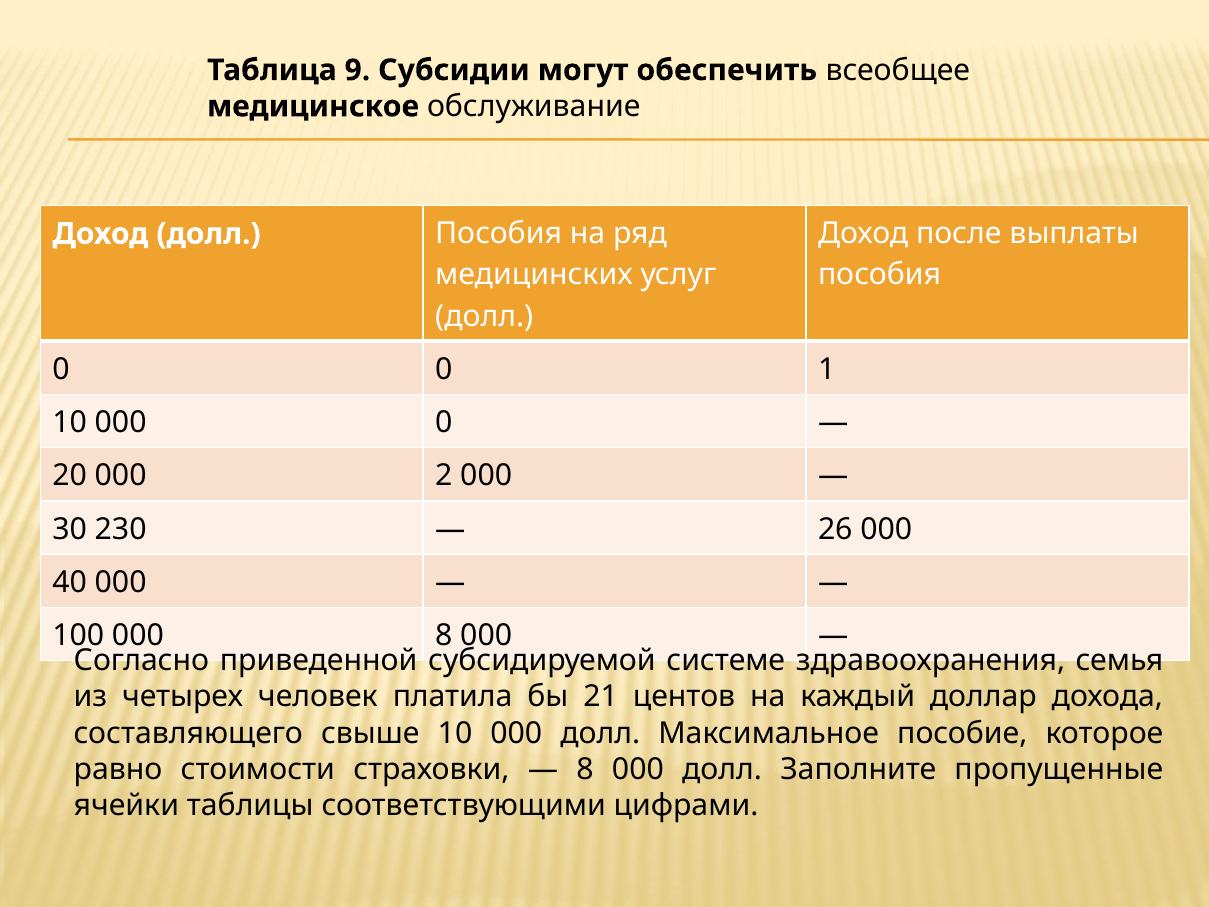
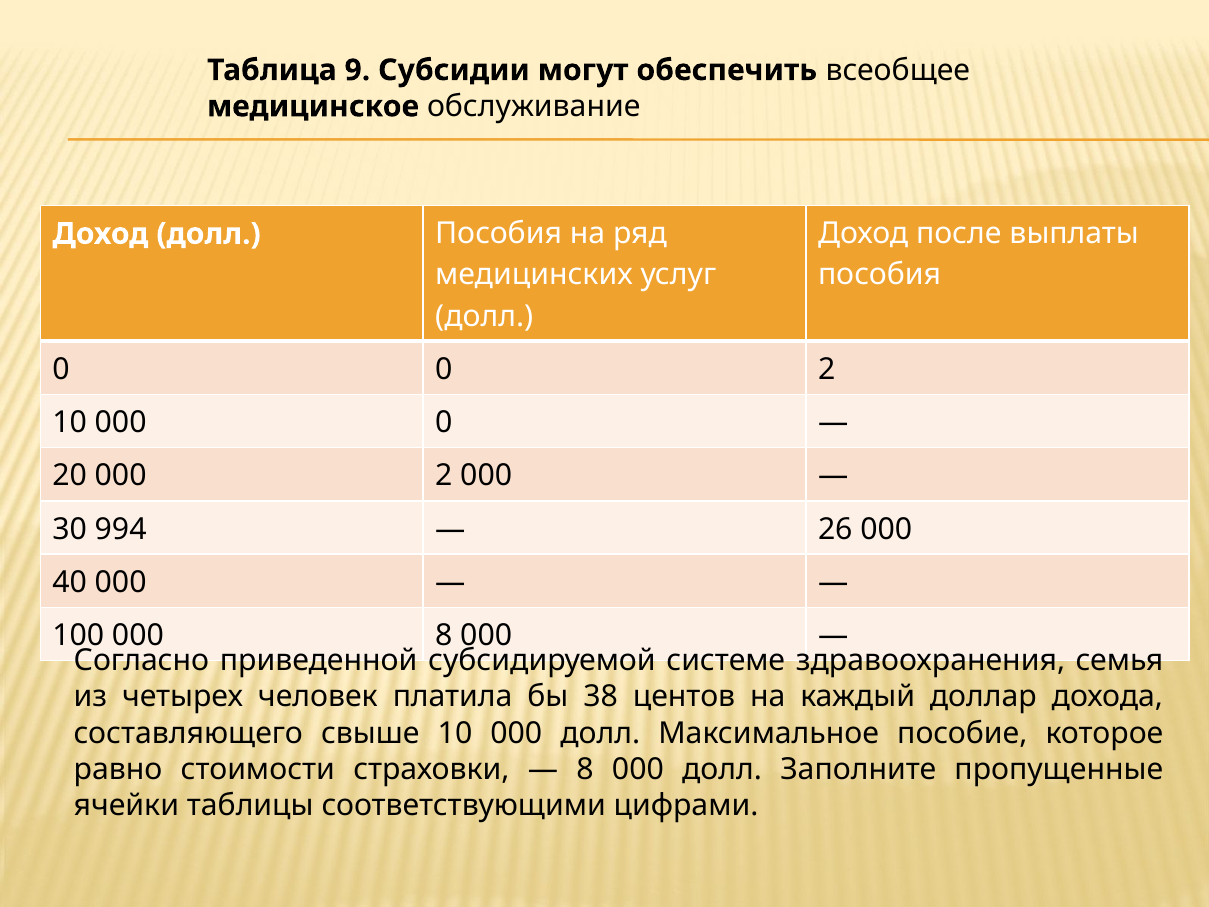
0 1: 1 -> 2 (827, 369)
230: 230 -> 994 (121, 529)
21: 21 -> 38 (601, 697)
